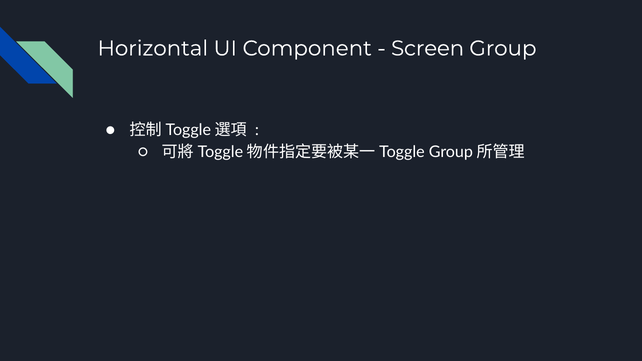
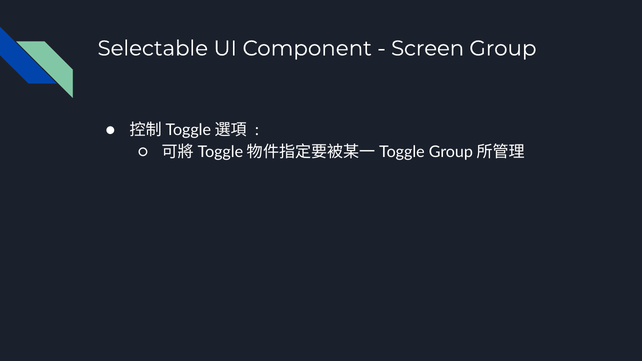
Horizontal: Horizontal -> Selectable (153, 48)
